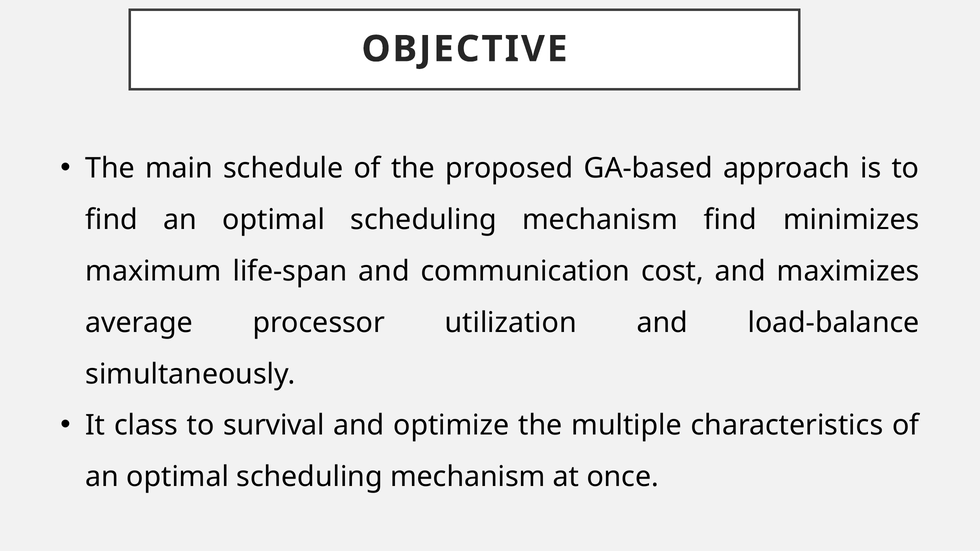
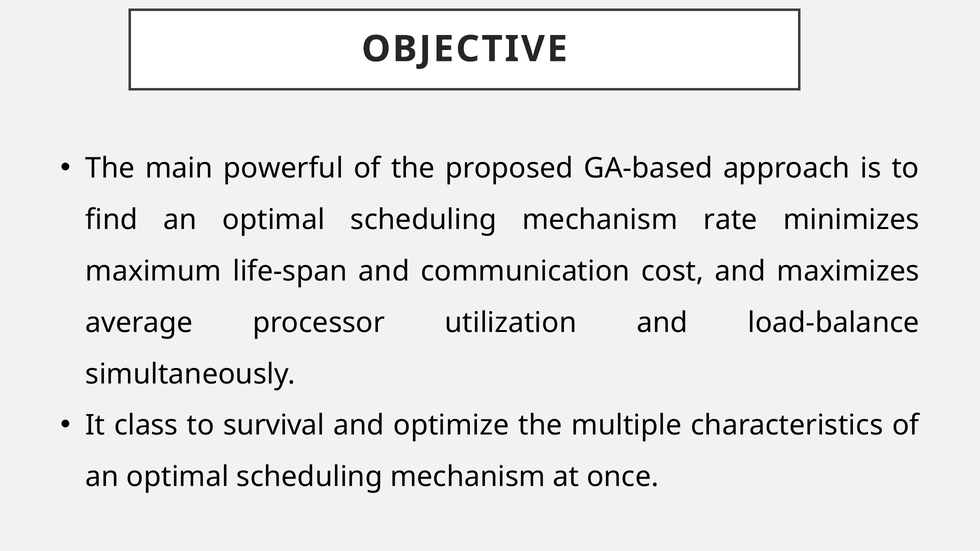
schedule: schedule -> powerful (283, 168)
mechanism find: find -> rate (730, 220)
